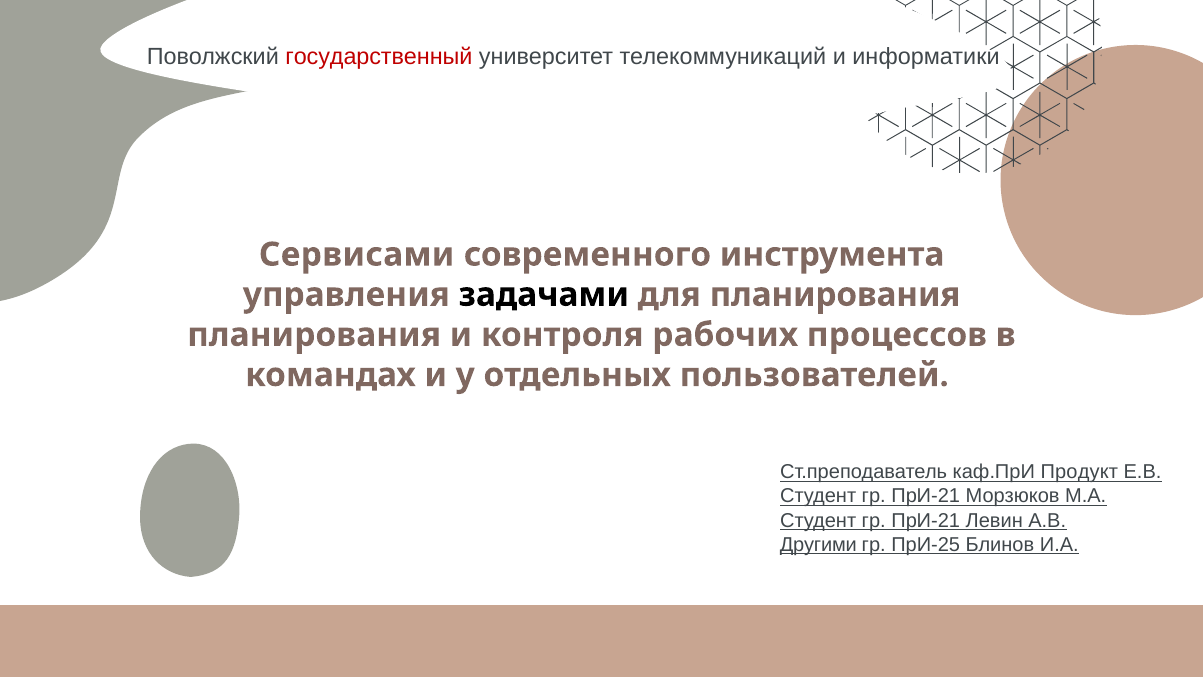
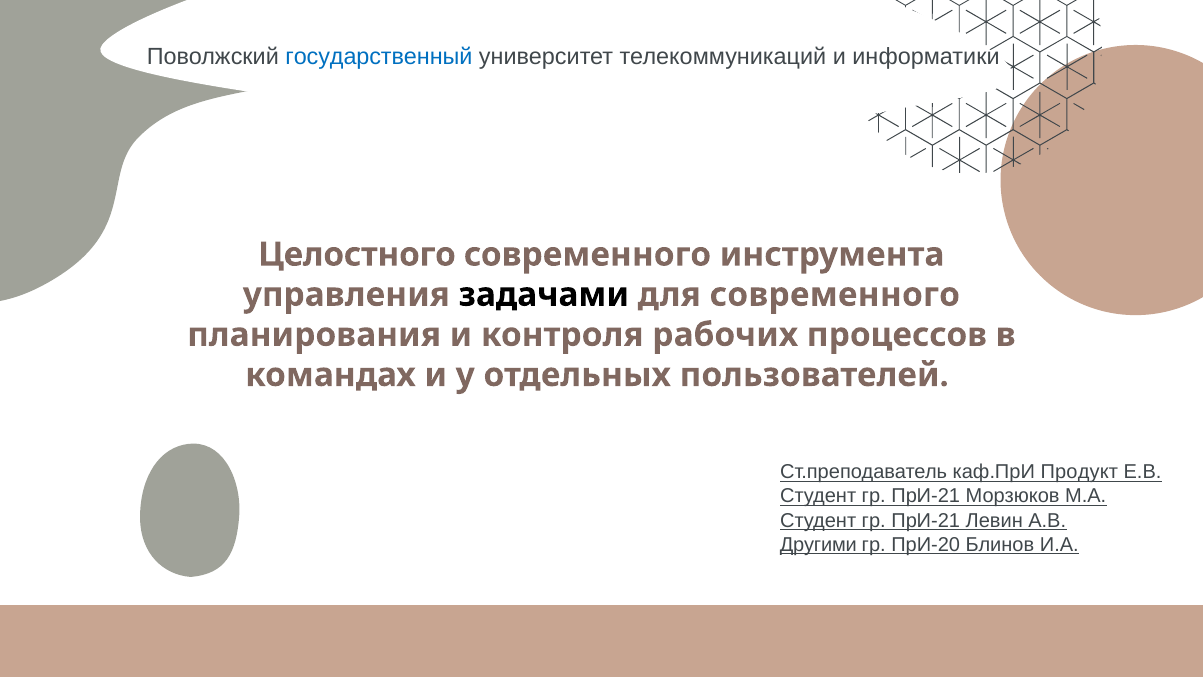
государственный colour: red -> blue (379, 57)
Сервисами: Сервисами -> Целостного (357, 254)
для планирования: планирования -> современного (835, 295)
ПрИ-25: ПрИ-25 -> ПрИ-20 (926, 544)
